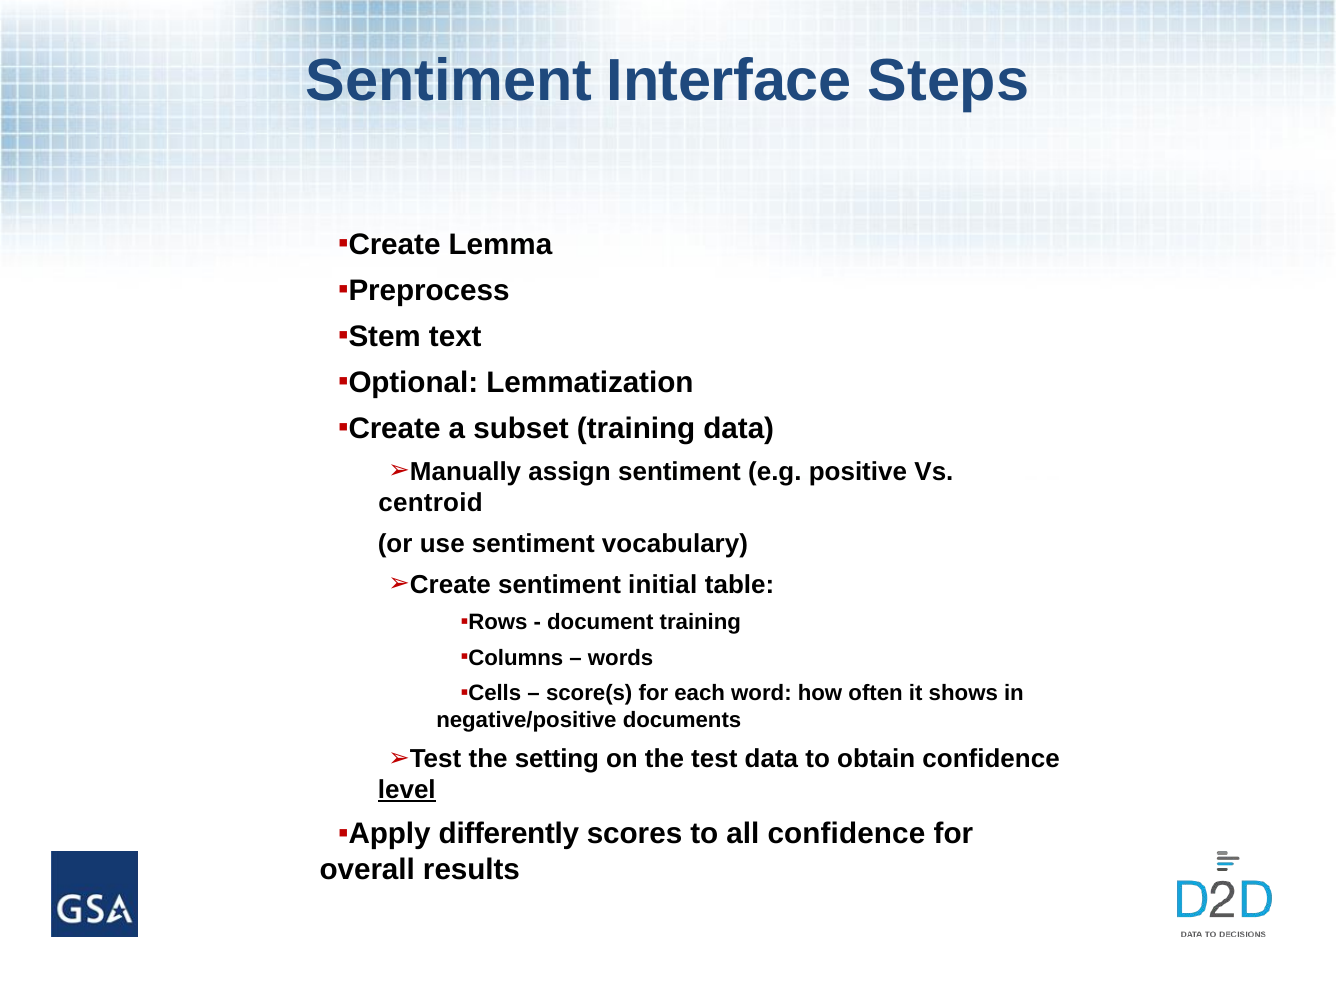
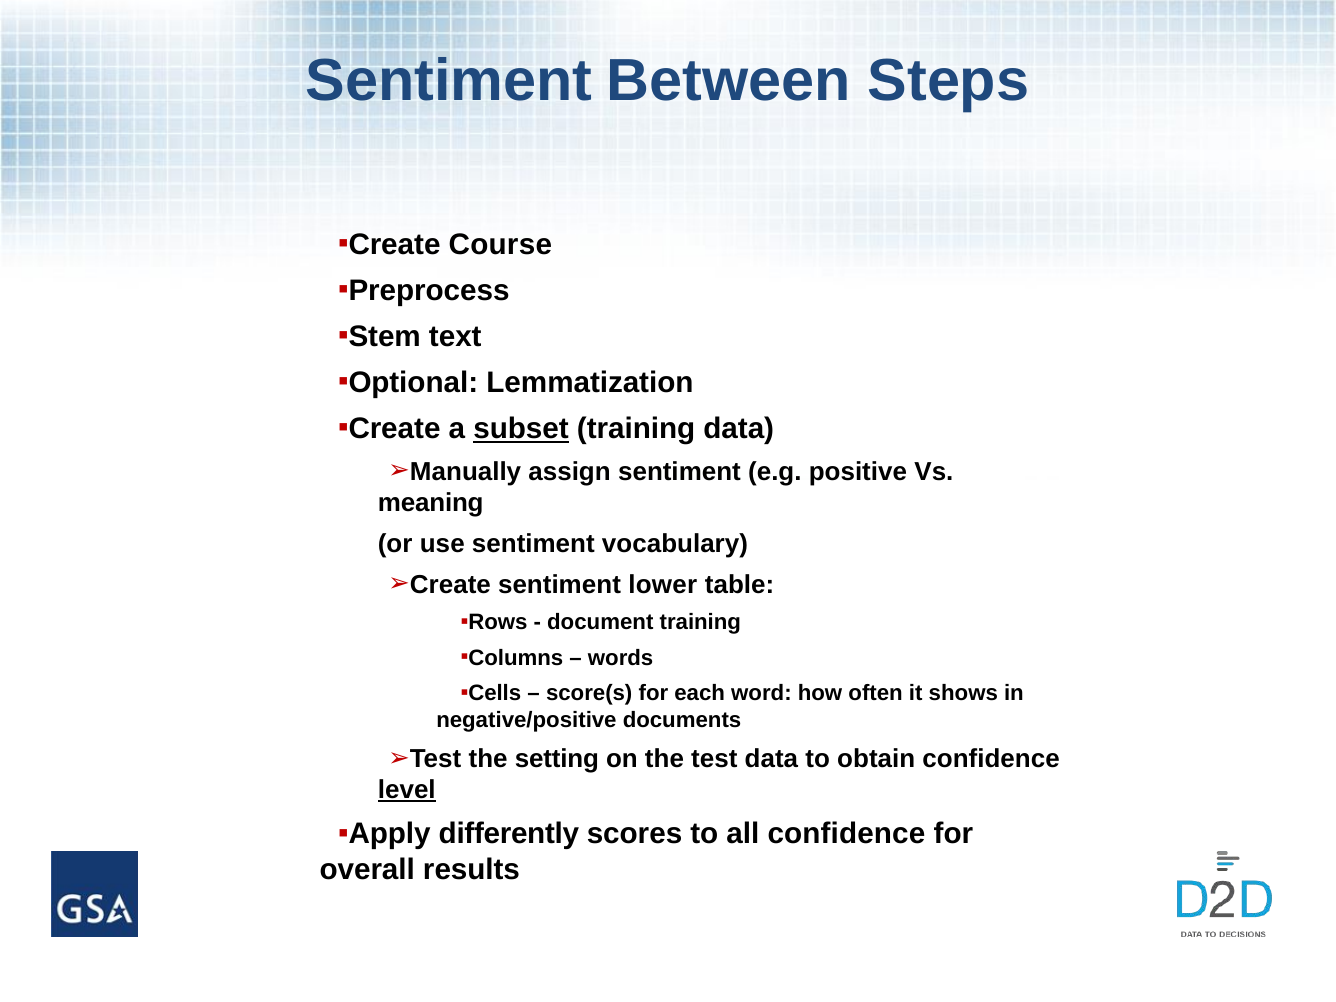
Interface: Interface -> Between (729, 80)
Lemma: Lemma -> Course (500, 245)
subset underline: none -> present (521, 429)
centroid: centroid -> meaning (431, 503)
initial: initial -> lower (663, 584)
